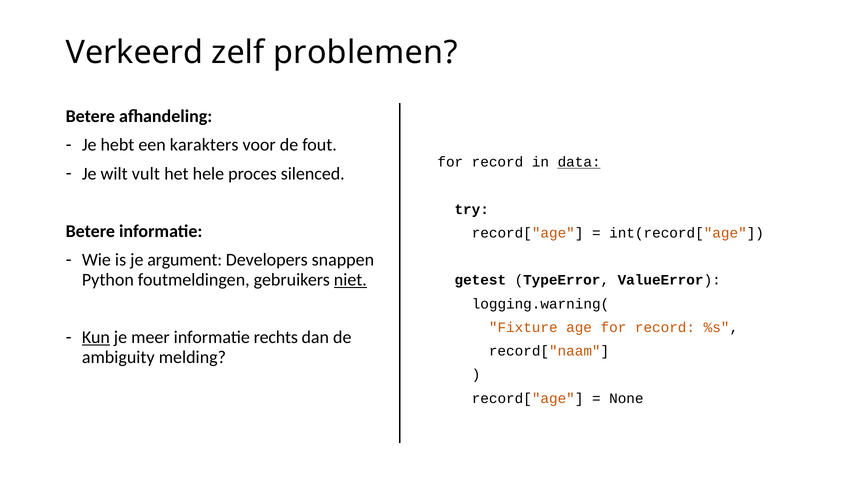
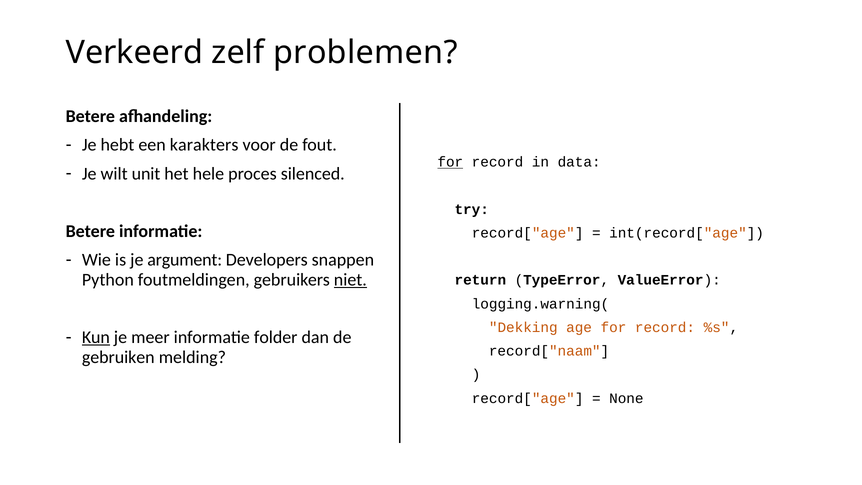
for underline: none -> present (450, 162)
data underline: present -> none (579, 162)
vult: vult -> unit (146, 174)
getest: getest -> return (480, 280)
Fixture: Fixture -> Dekking (523, 327)
rechts: rechts -> folder (276, 337)
ambiguity: ambiguity -> gebruiken (118, 357)
